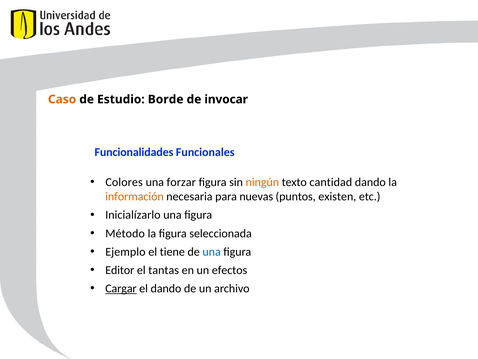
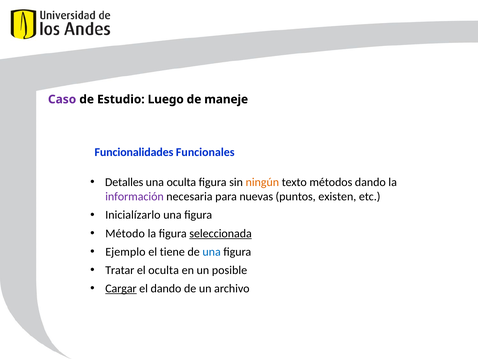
Caso colour: orange -> purple (62, 99)
Borde: Borde -> Luego (166, 99)
invocar: invocar -> maneje (226, 99)
Colores: Colores -> Detalles (124, 182)
una forzar: forzar -> oculta (181, 182)
cantidad: cantidad -> métodos (331, 182)
información colour: orange -> purple (134, 196)
seleccionada underline: none -> present (221, 233)
Editor: Editor -> Tratar (120, 270)
el tantas: tantas -> oculta (164, 270)
efectos: efectos -> posible (230, 270)
